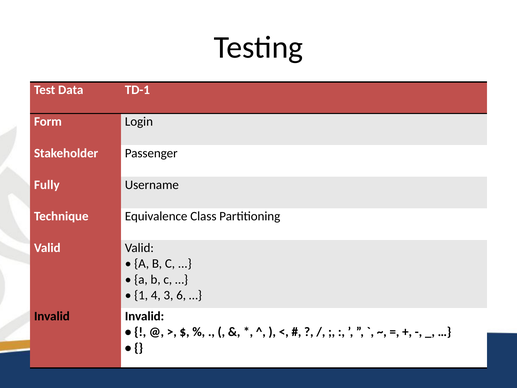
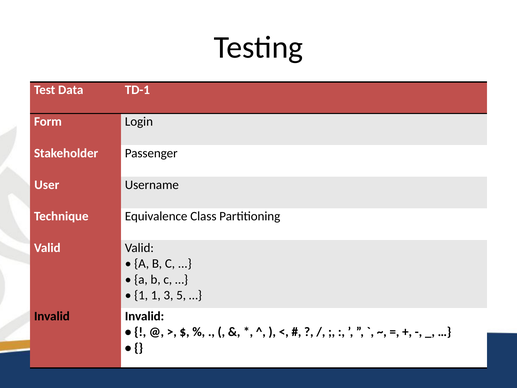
Fully: Fully -> User (47, 185)
1 4: 4 -> 1 (156, 295)
6: 6 -> 5 (181, 295)
